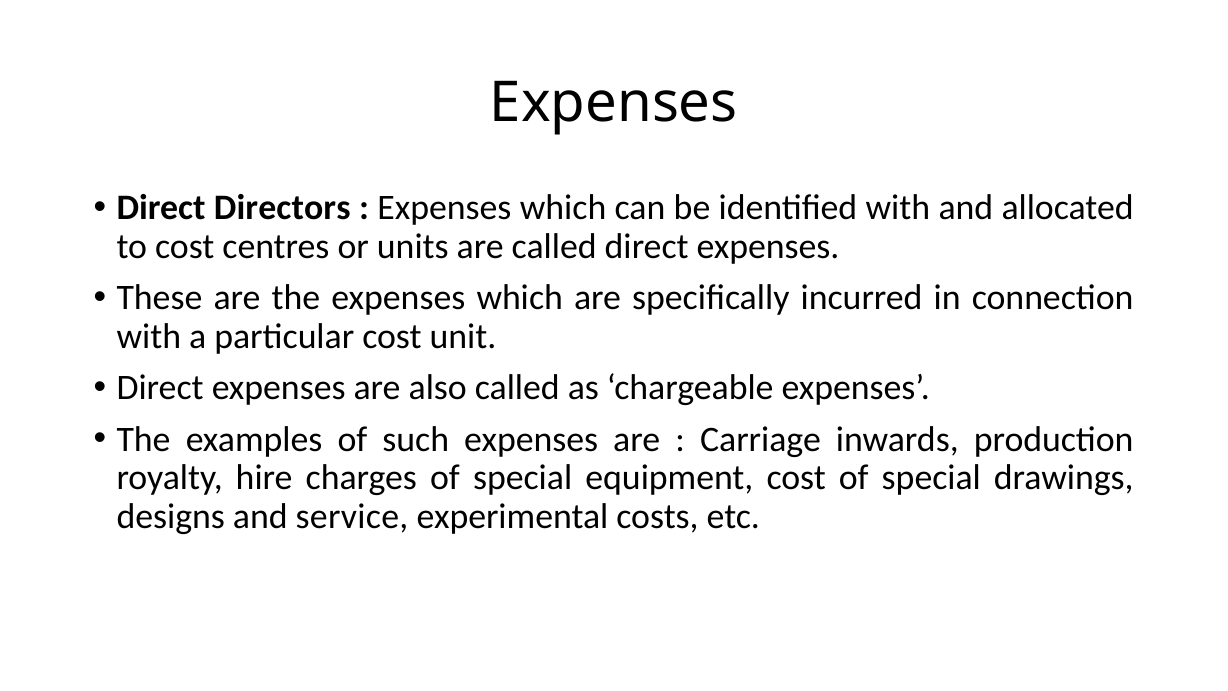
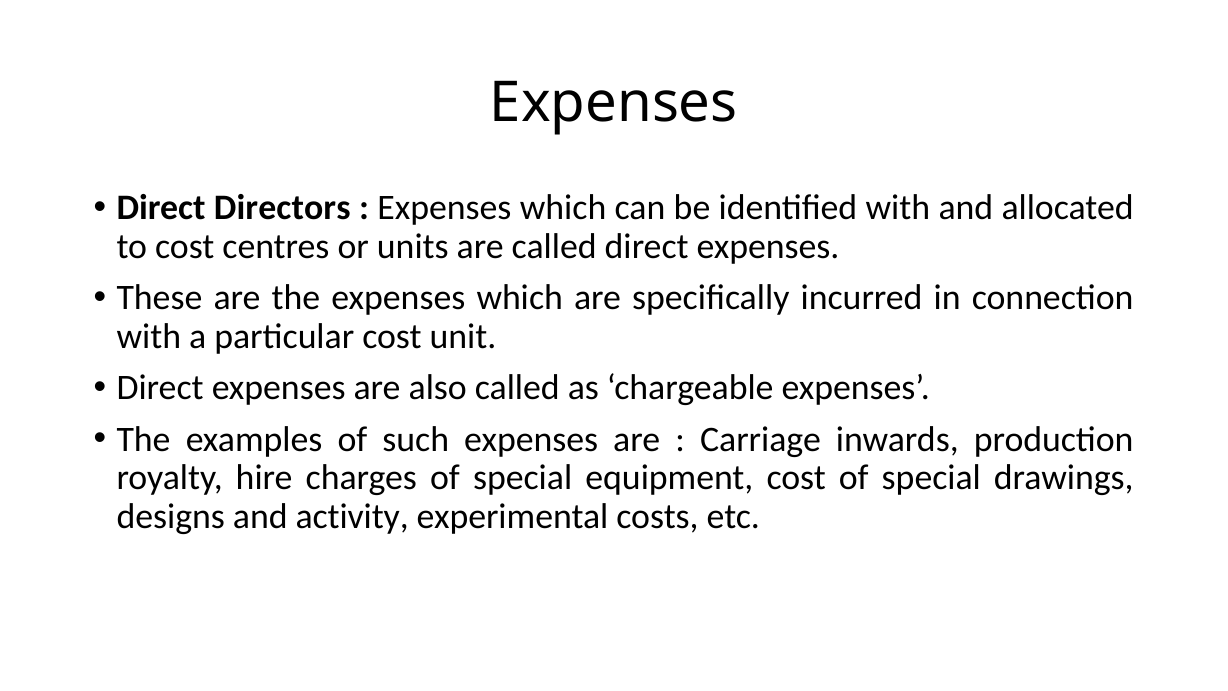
service: service -> activity (352, 516)
